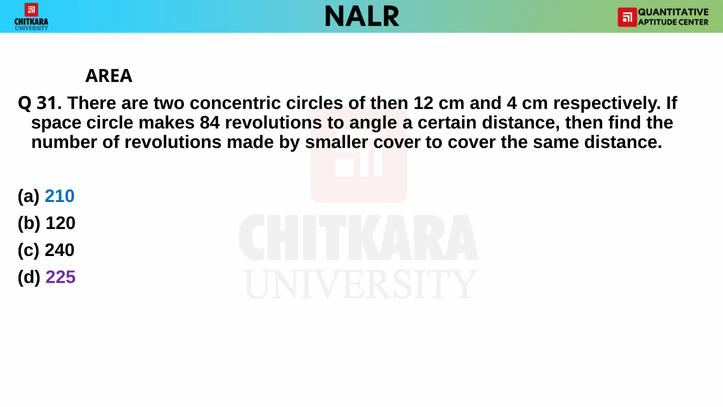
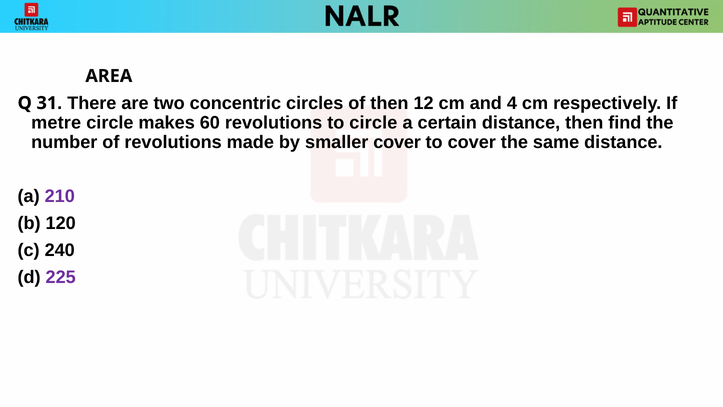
space: space -> metre (56, 123)
84: 84 -> 60 (210, 123)
to angle: angle -> circle (373, 123)
210 colour: blue -> purple (60, 196)
